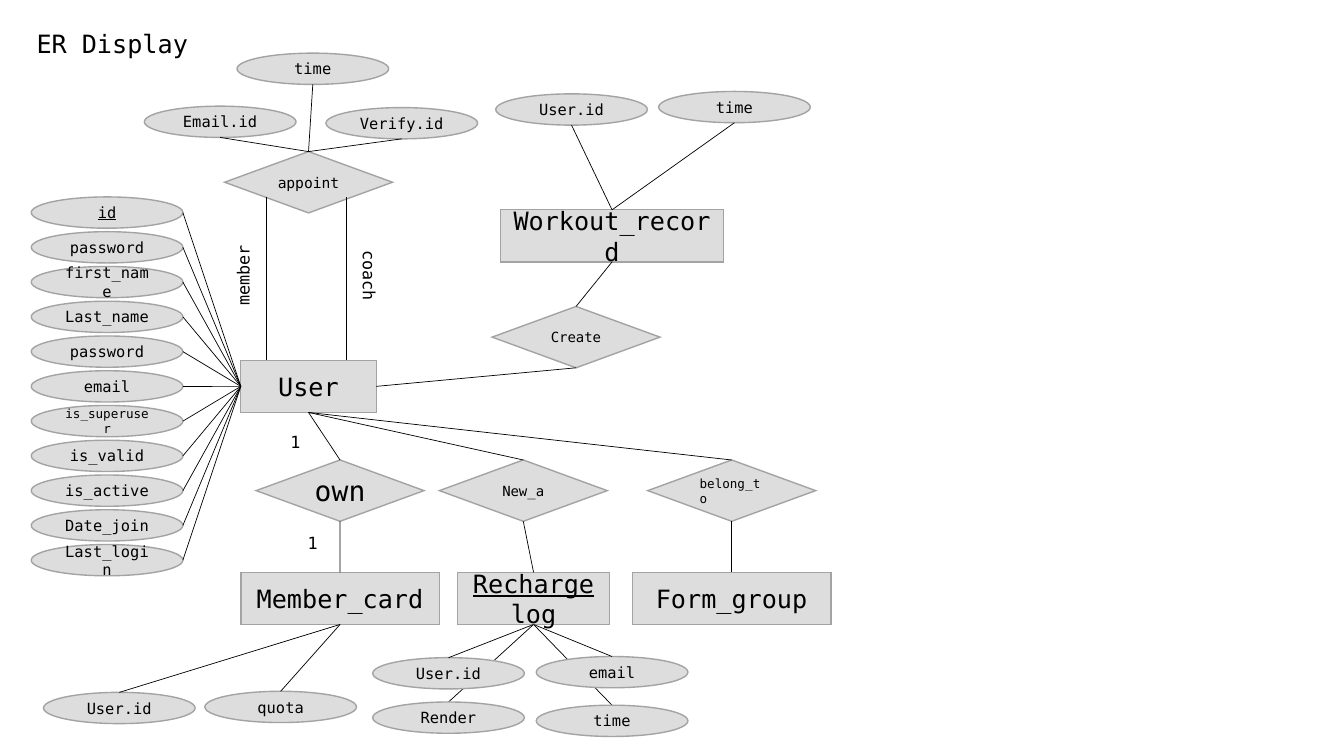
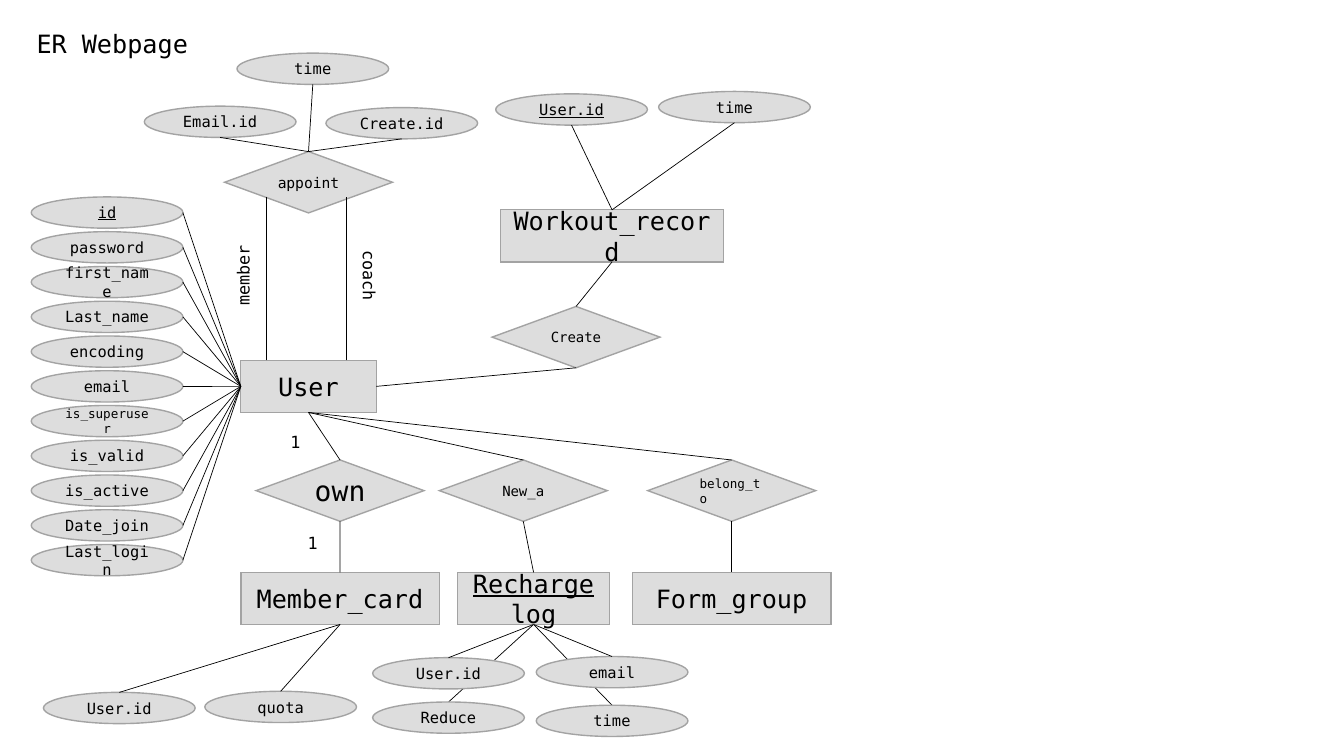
Display: Display -> Webpage (135, 45)
User.id underline: none -> present (571, 110)
Verify.id: Verify.id -> Create.id (402, 124)
password: password -> encoding (107, 352)
Render: Render -> Reduce (448, 718)
